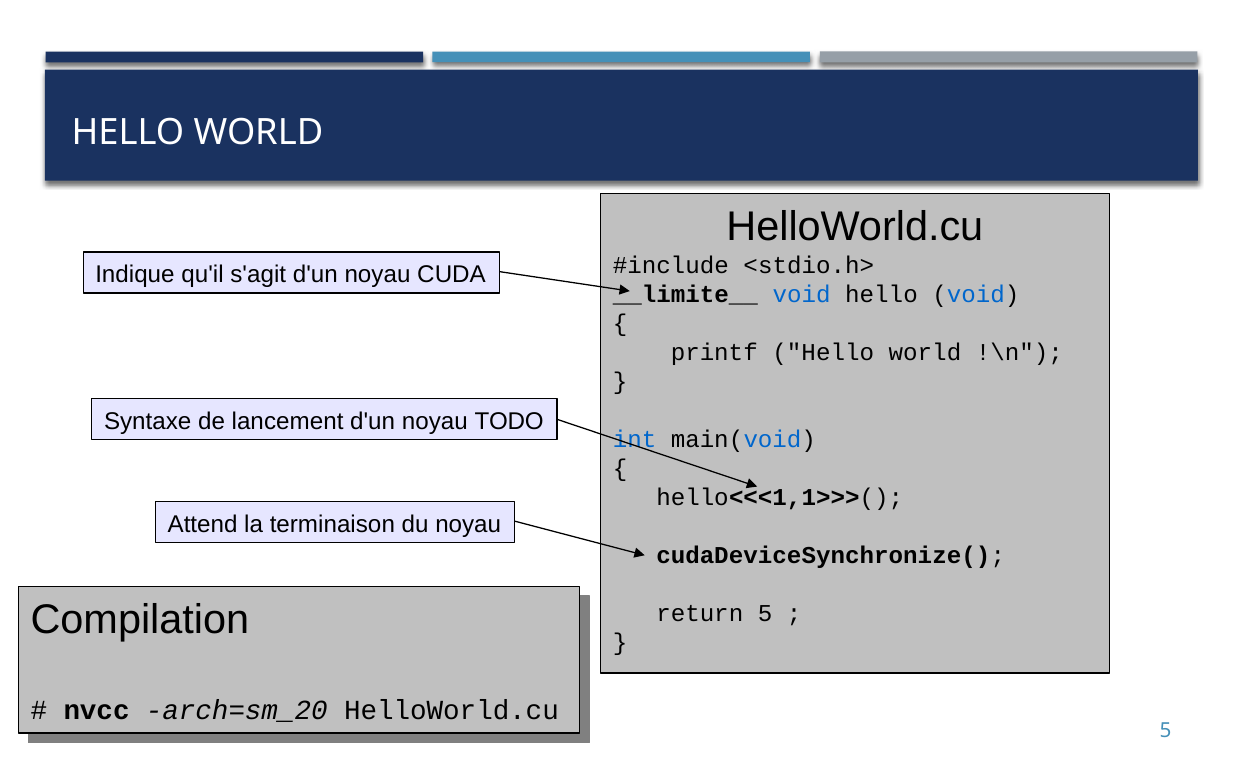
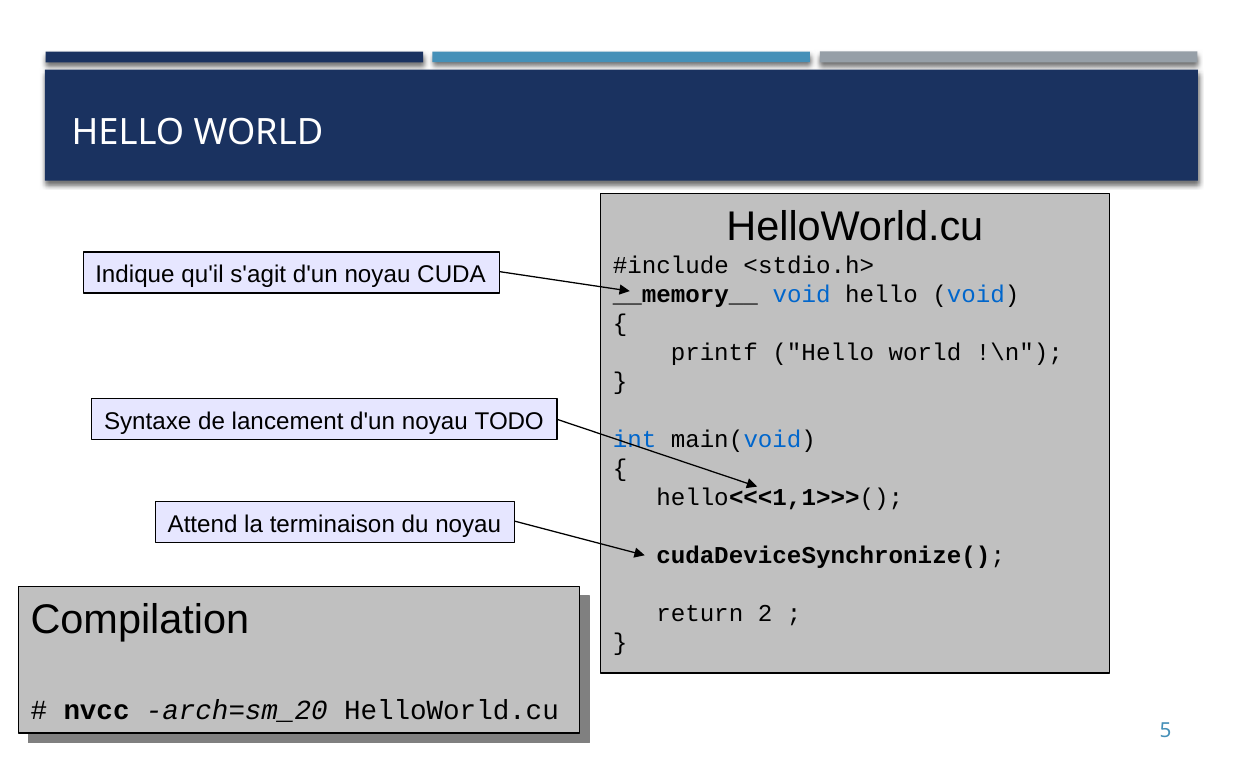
__limite__: __limite__ -> __memory__ (685, 294)
return 5: 5 -> 2 (765, 614)
